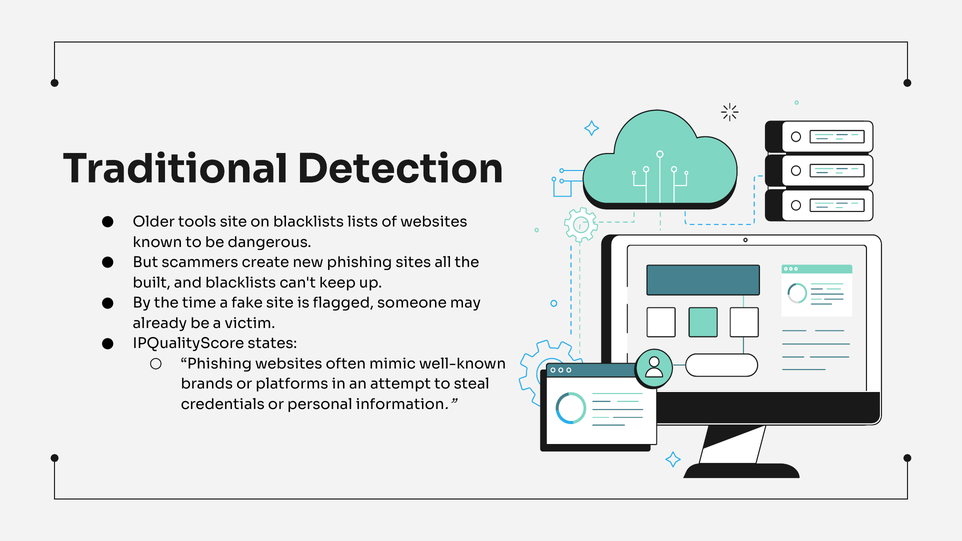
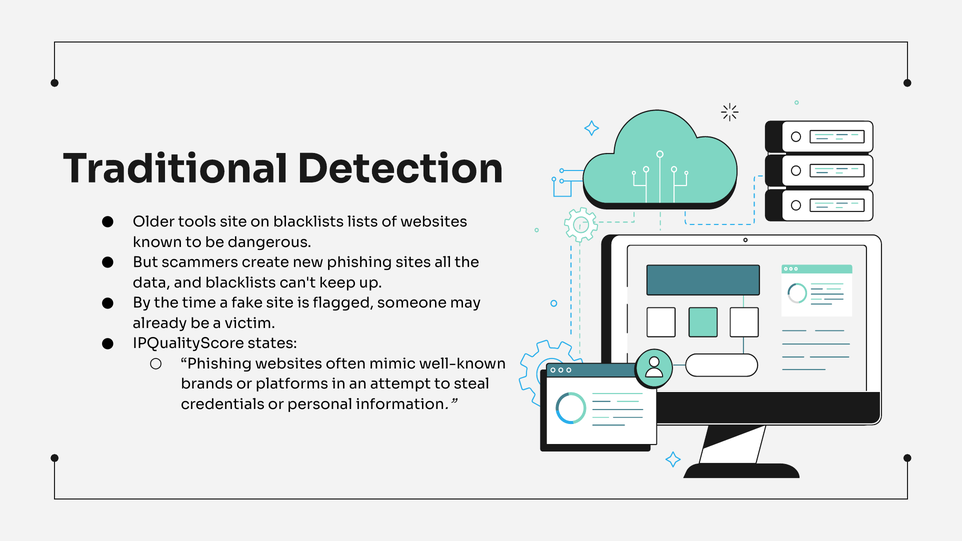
built: built -> data (152, 283)
